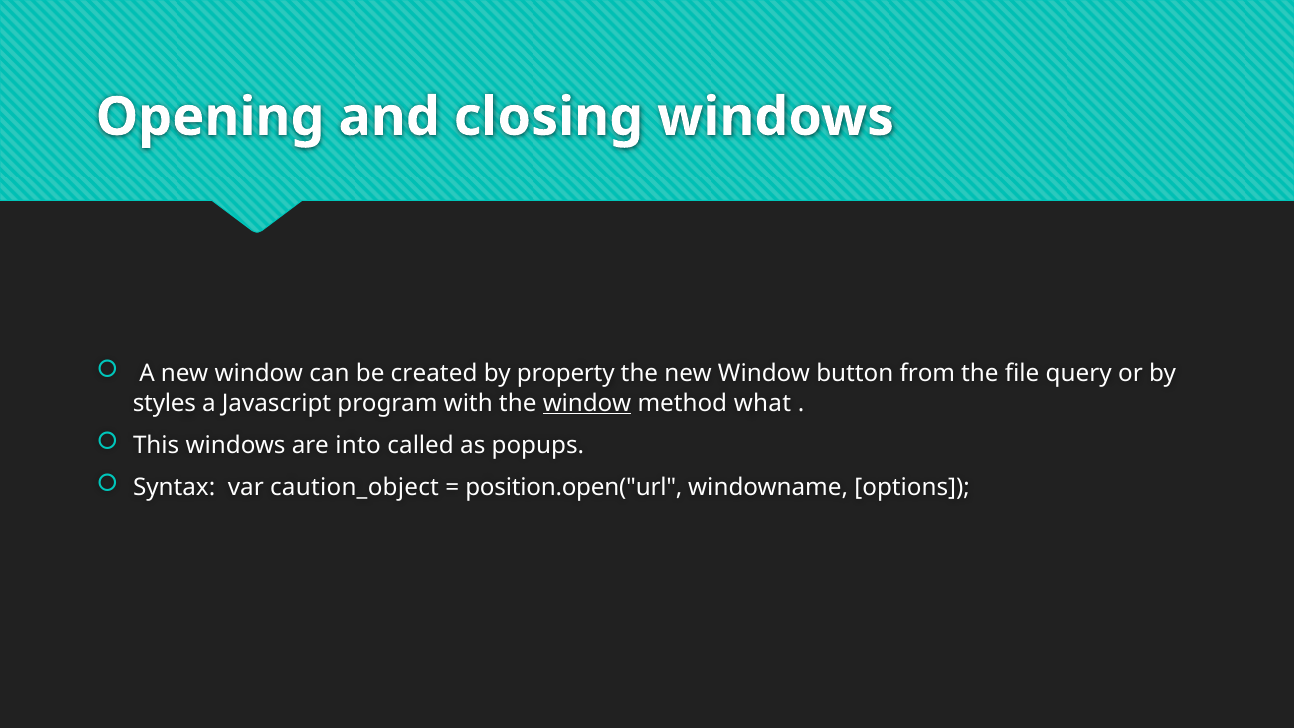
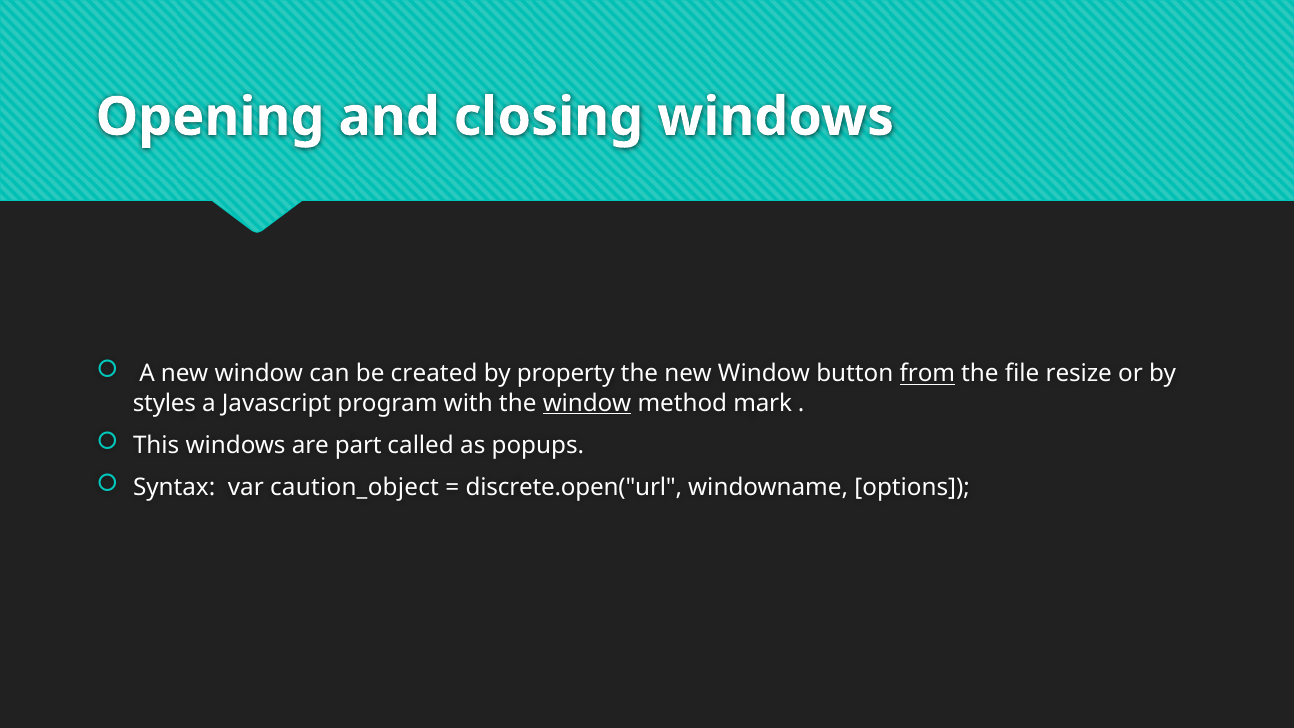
from underline: none -> present (927, 374)
query: query -> resize (1079, 374)
what: what -> mark (763, 403)
into: into -> part (358, 445)
position.open("url: position.open("url -> discrete.open("url (574, 487)
